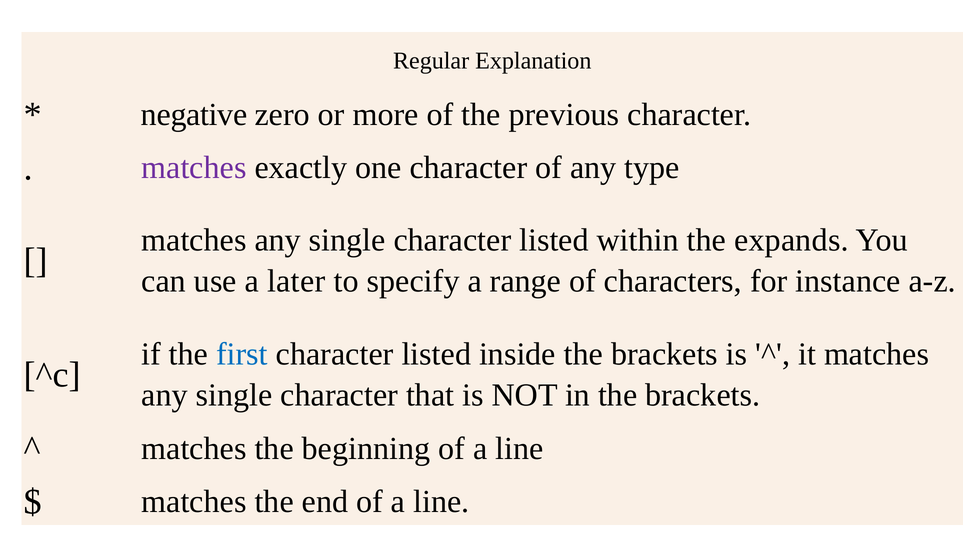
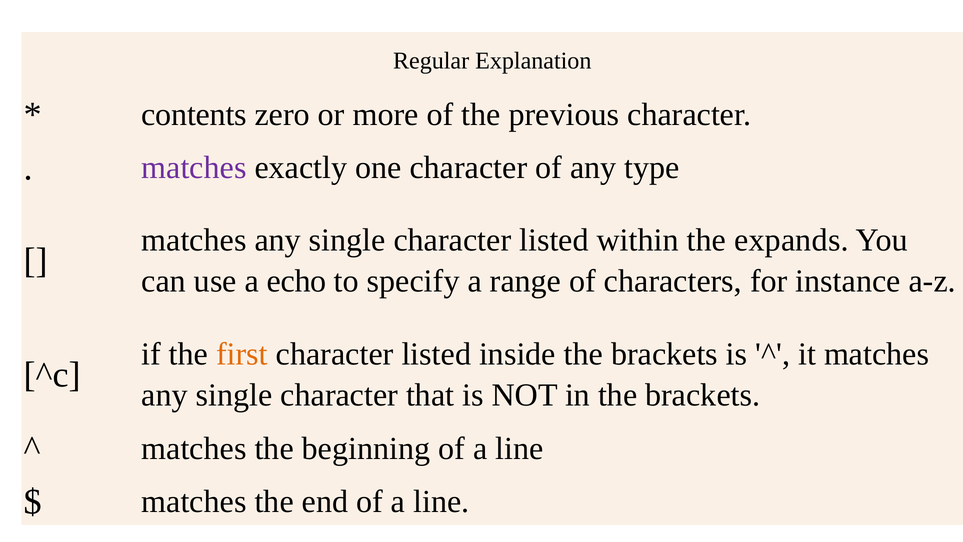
negative: negative -> contents (194, 114)
later: later -> echo (297, 281)
first colour: blue -> orange (242, 354)
